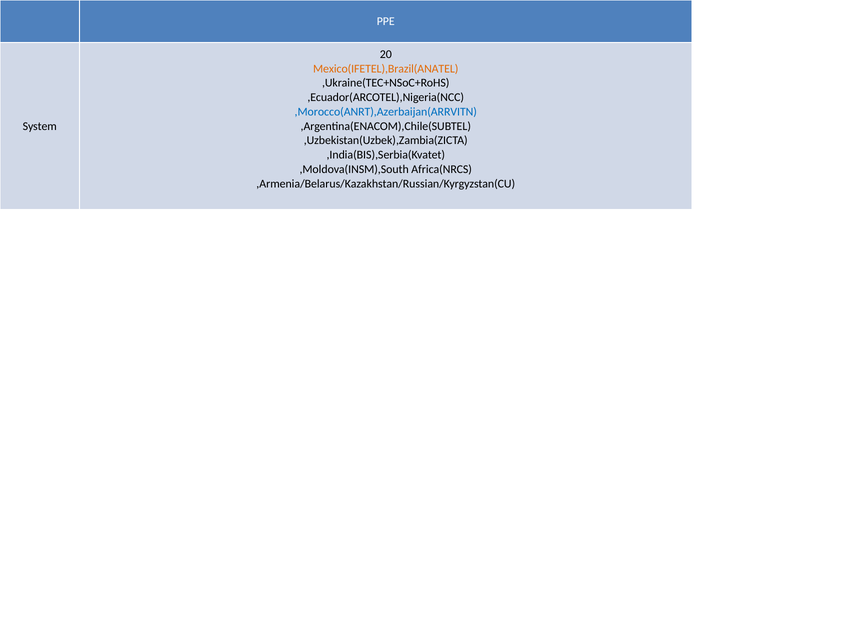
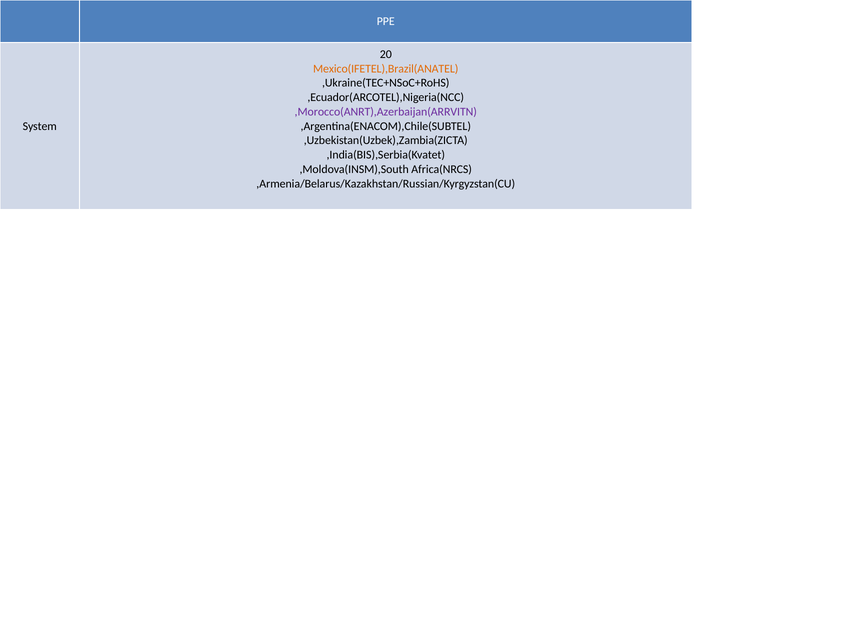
,Morocco(ANRT),Azerbaijan(ARRVITN colour: blue -> purple (386, 112)
